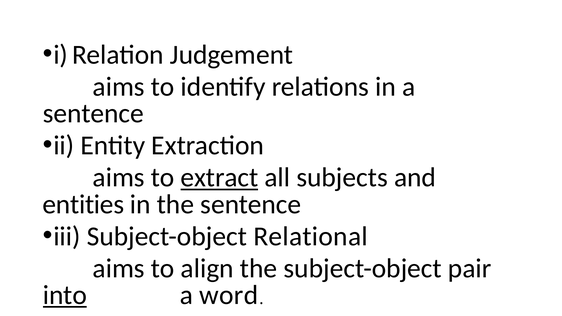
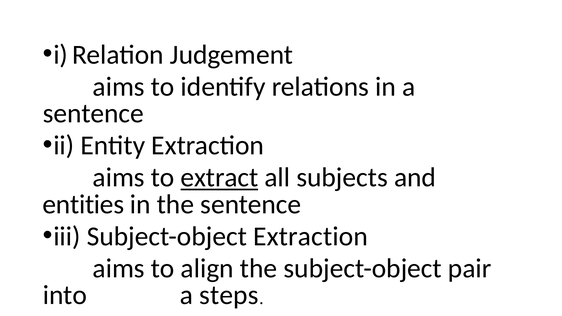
Subject-object Relational: Relational -> Extraction (311, 236)
into underline: present -> none (65, 295)
word: word -> steps (229, 295)
